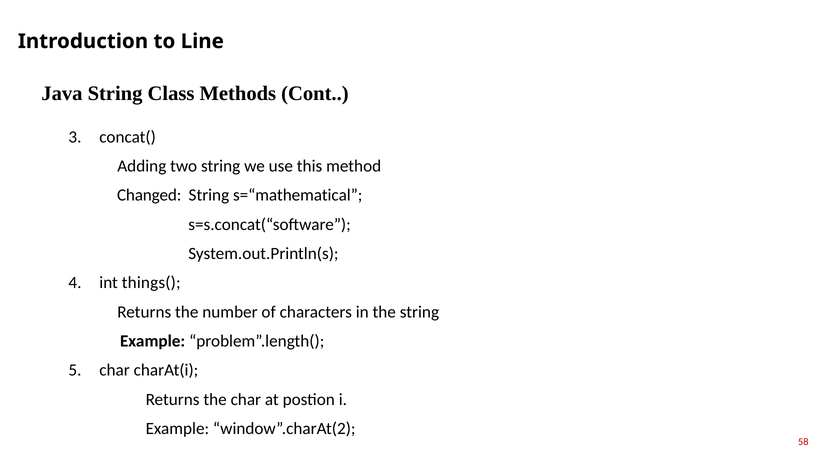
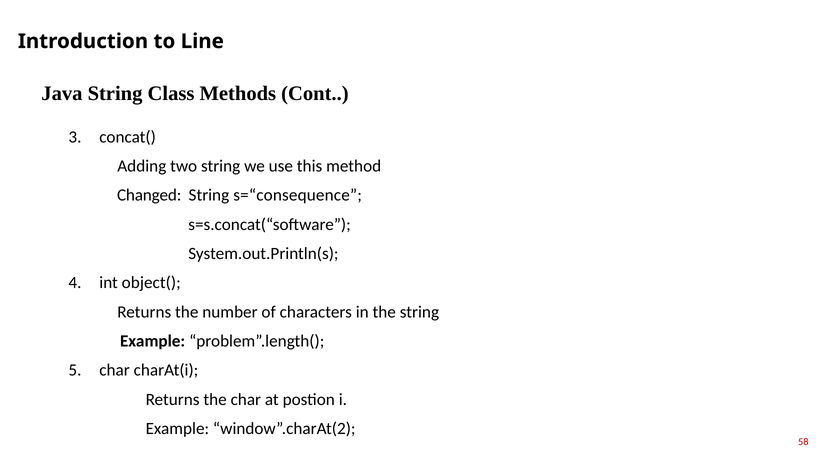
s=“mathematical: s=“mathematical -> s=“consequence (298, 195)
things(: things( -> object( (151, 283)
